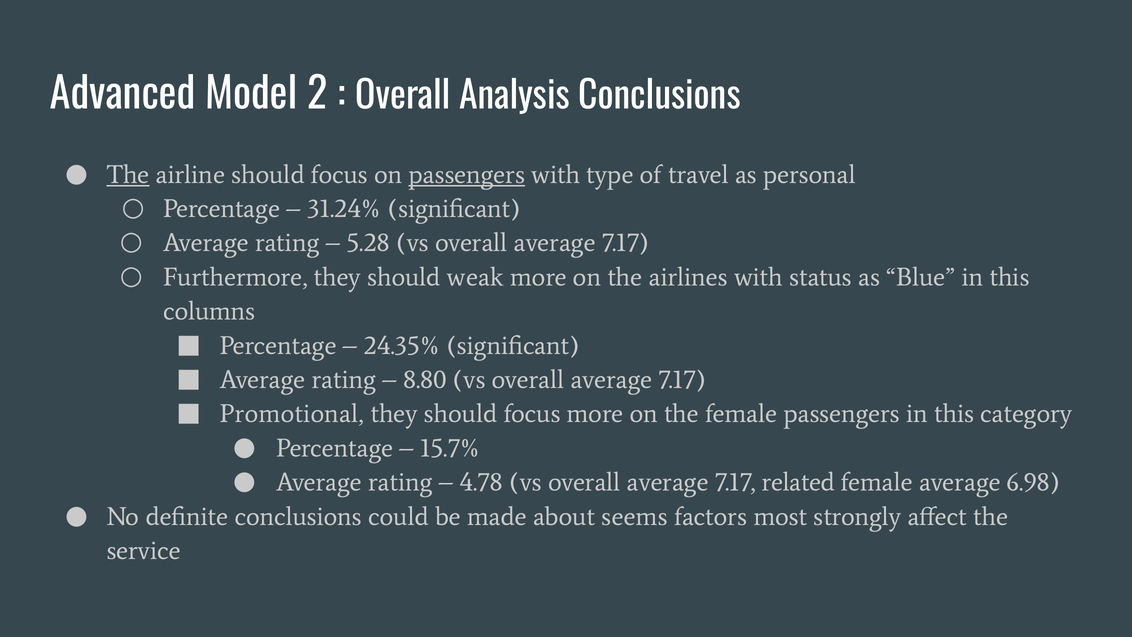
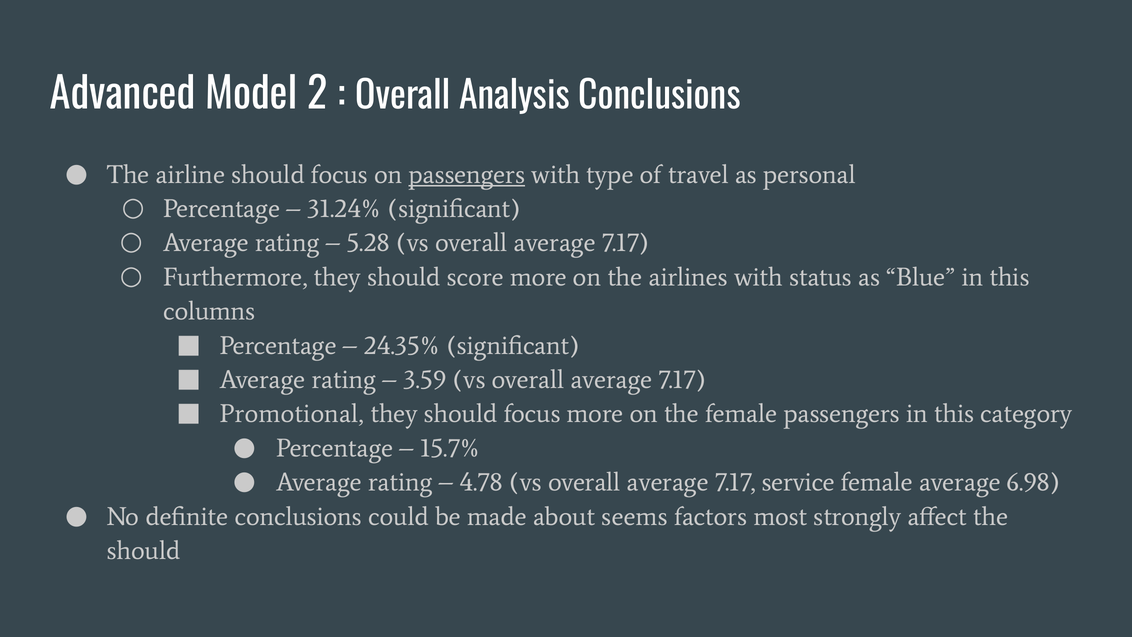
The underline: present -> none (128, 174)
weak: weak -> score (475, 277)
8.80: 8.80 -> 3.59 (425, 380)
related: related -> service (798, 482)
service: service -> should (143, 550)
